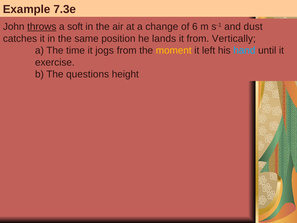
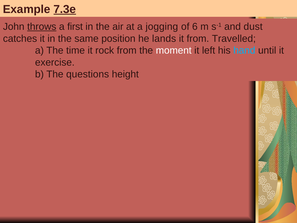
7.3e underline: none -> present (65, 9)
soft: soft -> first (75, 27)
change: change -> jogging (162, 27)
Vertically: Vertically -> Travelled (234, 39)
jogs: jogs -> rock (105, 50)
moment colour: yellow -> white (174, 50)
